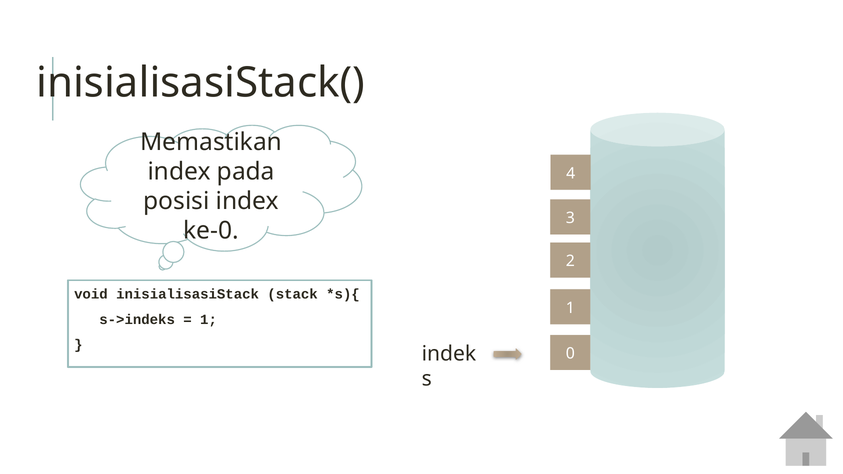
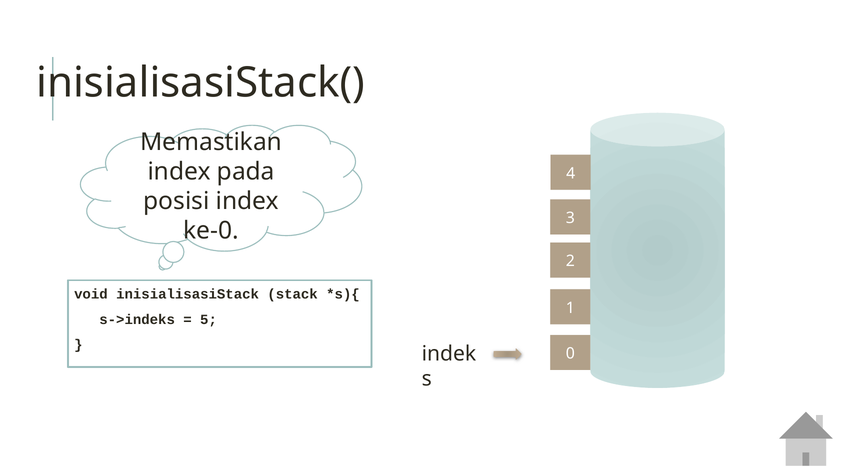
1: 1 -> 5 (209, 320)
